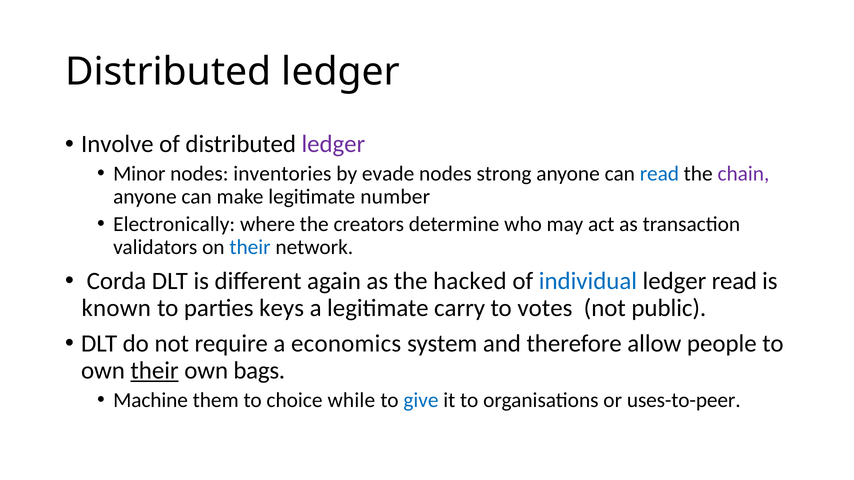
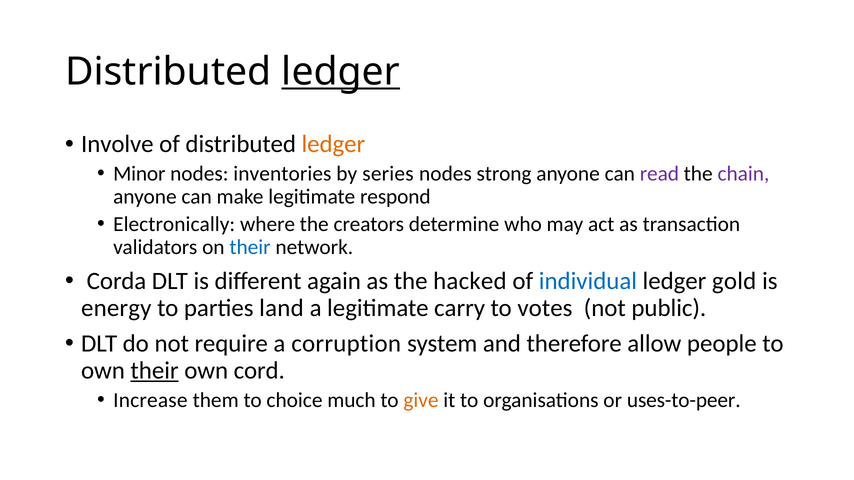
ledger underline: none -> present (341, 72)
ledger colour: purple -> orange (333, 144)
evade: evade -> series (388, 174)
read colour: blue -> purple (659, 174)
number: number -> respond (395, 197)
ledger read: read -> gold (734, 281)
known: known -> energy (116, 308)
keys: keys -> land (281, 308)
economics: economics -> corruption (346, 344)
bags: bags -> cord (259, 371)
Machine: Machine -> Increase (150, 400)
while: while -> much (351, 400)
give colour: blue -> orange (421, 400)
